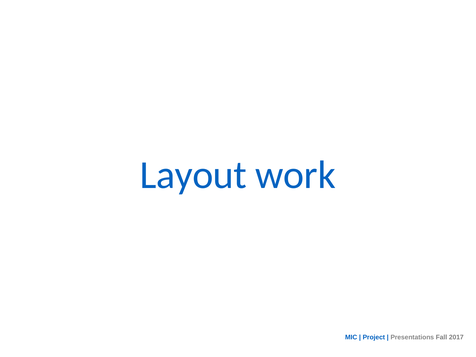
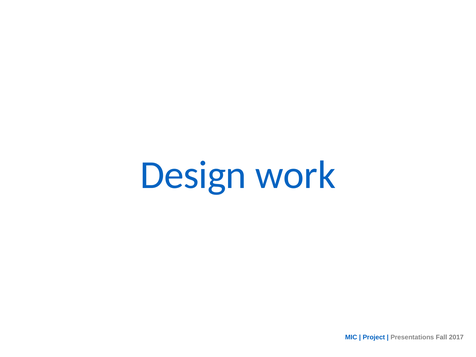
Layout: Layout -> Design (193, 175)
